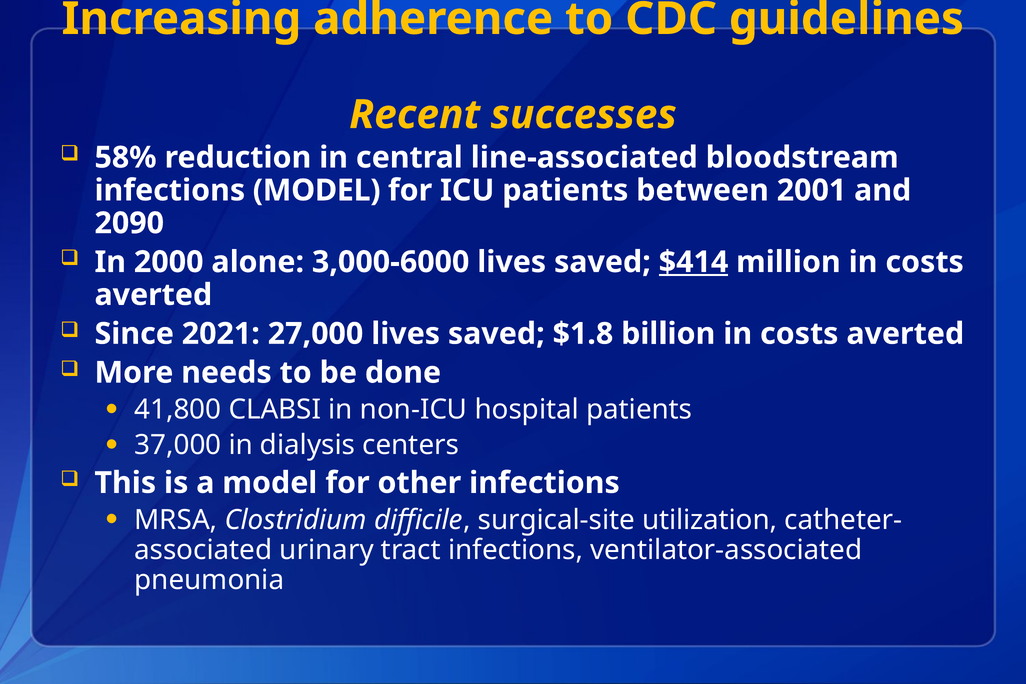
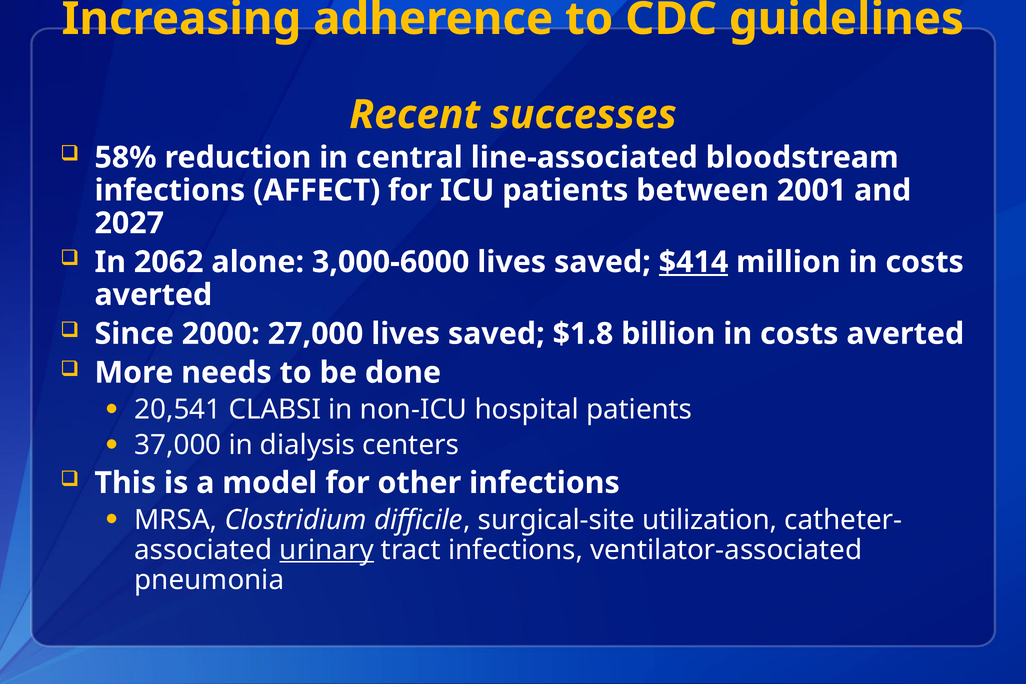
infections MODEL: MODEL -> AFFECT (317, 190)
2090: 2090 -> 2027 (129, 223)
2000: 2000 -> 2062 (169, 262)
2021: 2021 -> 2000 (221, 334)
41,800: 41,800 -> 20,541 (178, 410)
urinary underline: none -> present (327, 550)
